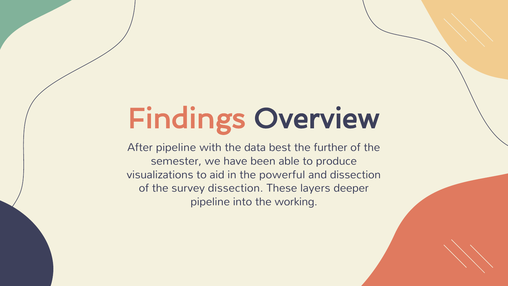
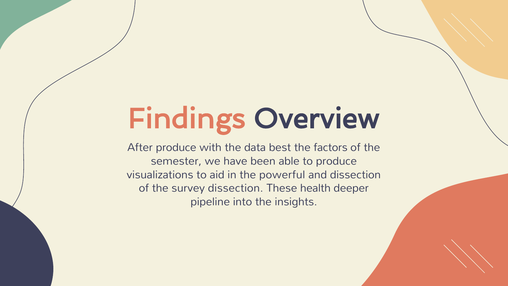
After pipeline: pipeline -> produce (176, 147)
further: further -> factors (331, 147)
layers: layers -> health (315, 188)
working: working -> insights (296, 202)
